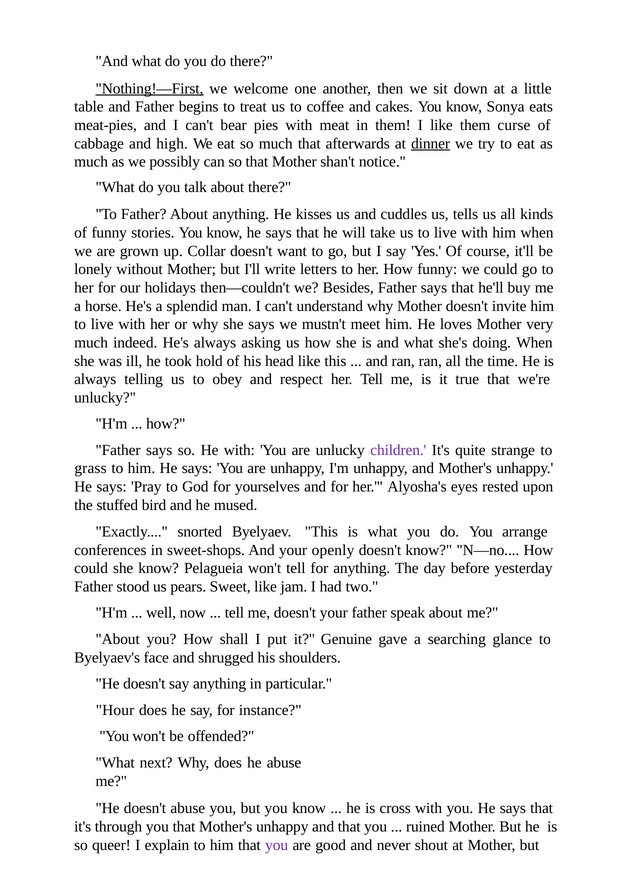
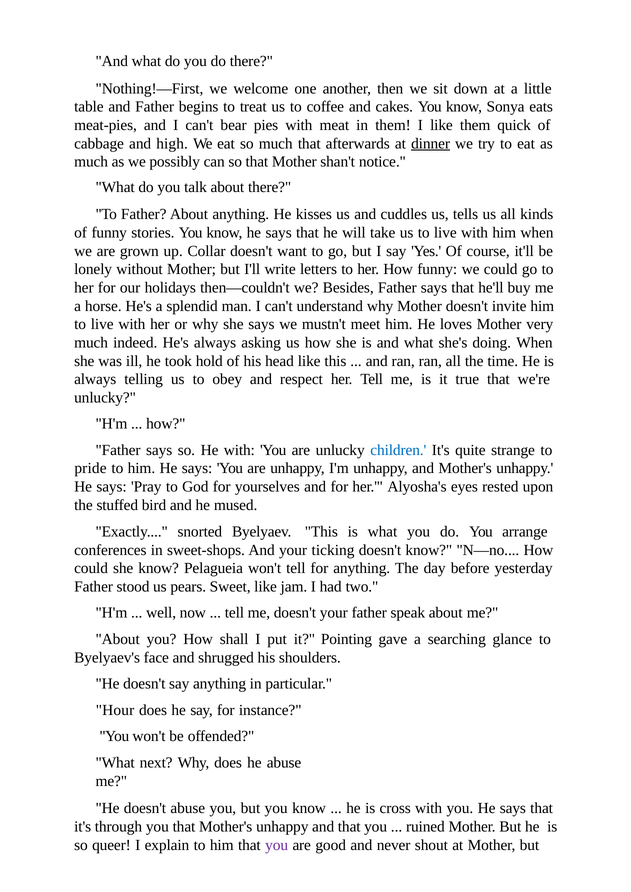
Nothing!—First underline: present -> none (149, 89)
curse: curse -> quick (514, 125)
children colour: purple -> blue (398, 451)
grass: grass -> pride (90, 469)
openly: openly -> ticking (333, 551)
Genuine: Genuine -> Pointing (346, 640)
